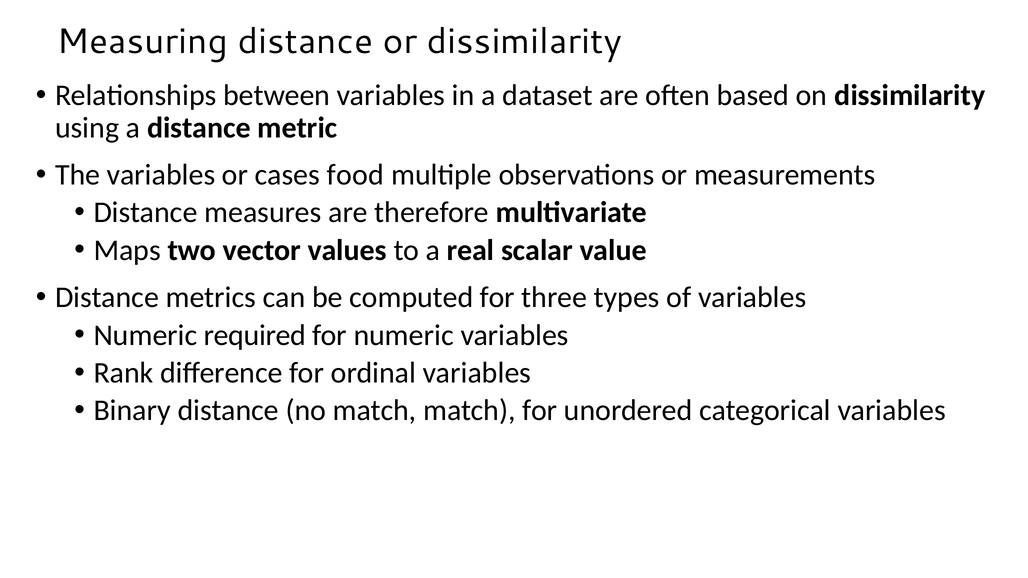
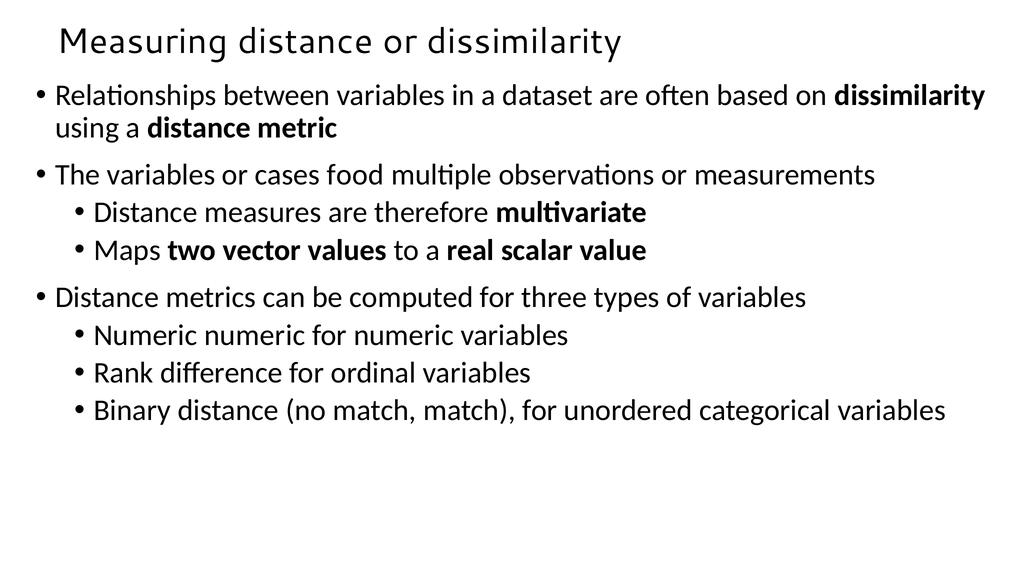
Numeric required: required -> numeric (255, 335)
